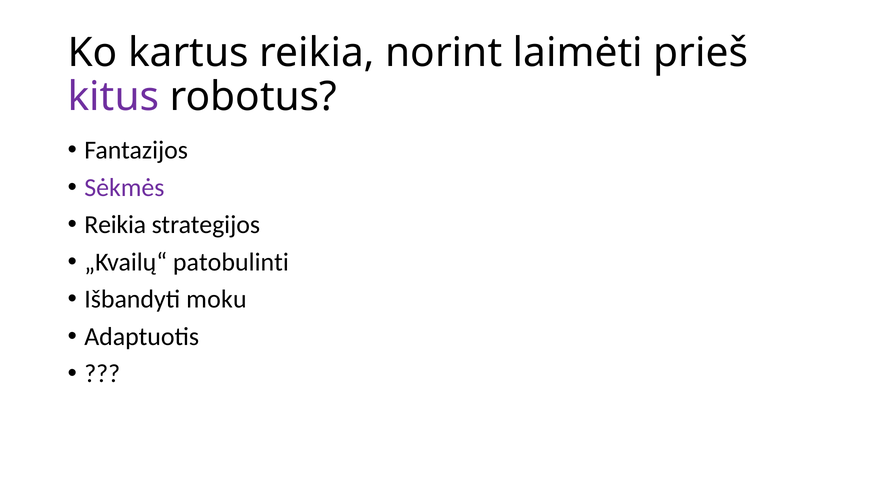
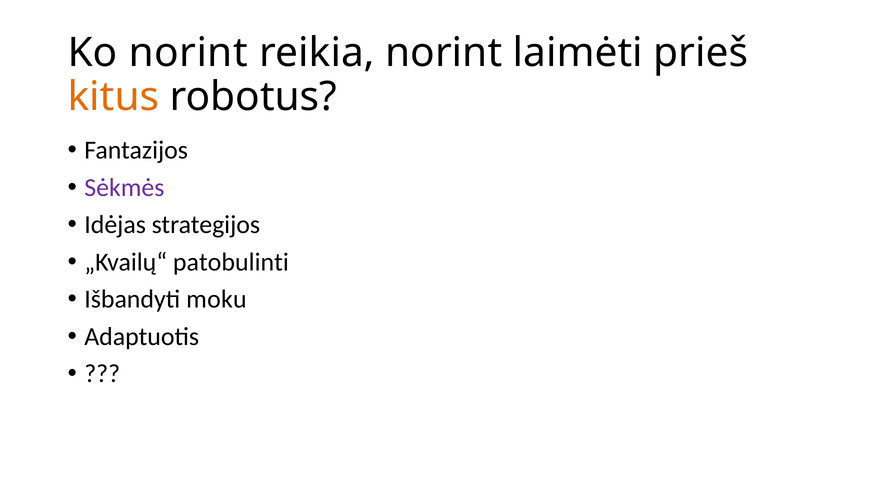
Ko kartus: kartus -> norint (188, 53)
kitus colour: purple -> orange (113, 97)
Reikia: Reikia -> Idėjas (115, 225)
